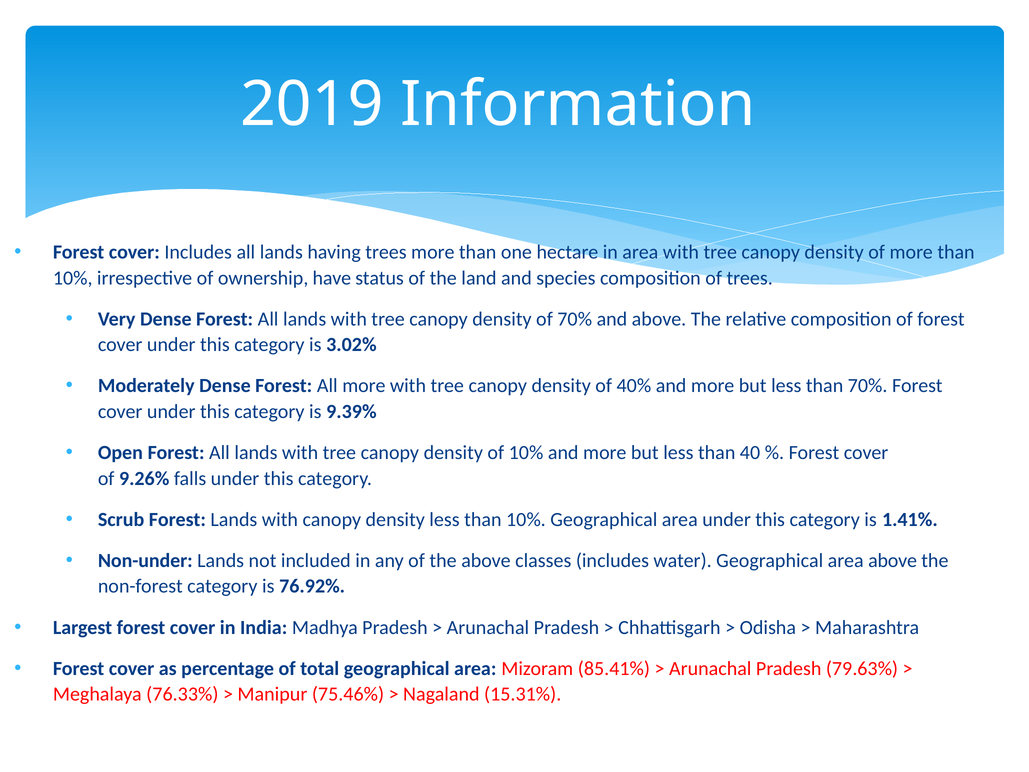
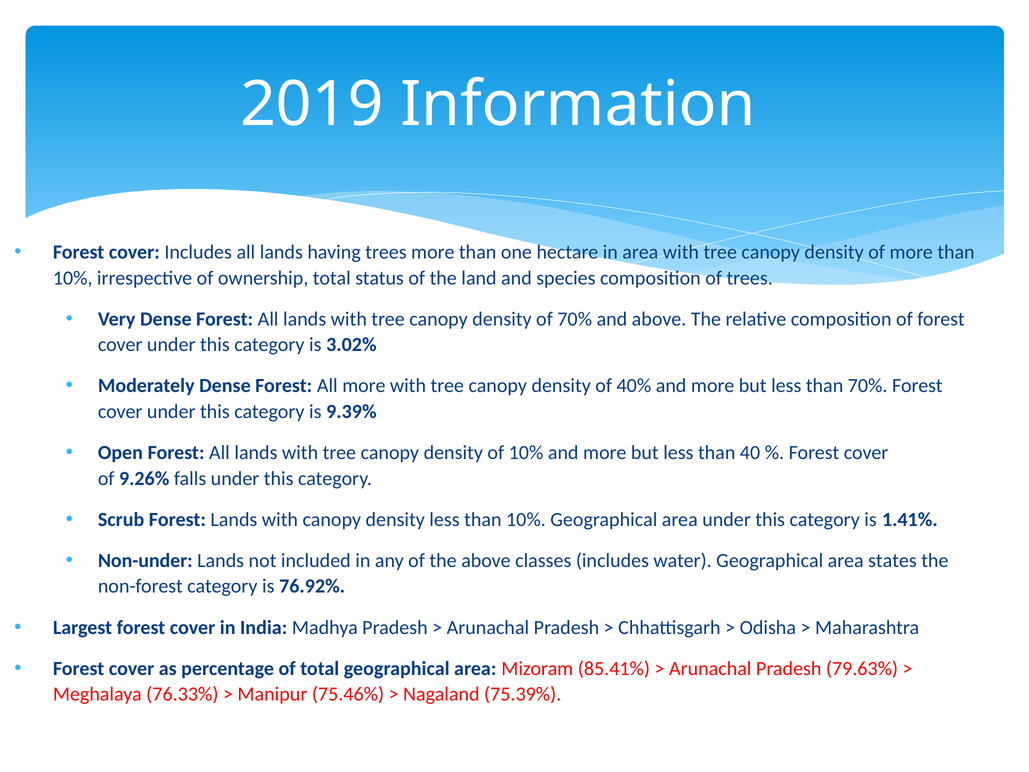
ownership have: have -> total (332, 278)
area above: above -> states (892, 560)
15.31%: 15.31% -> 75.39% (523, 694)
